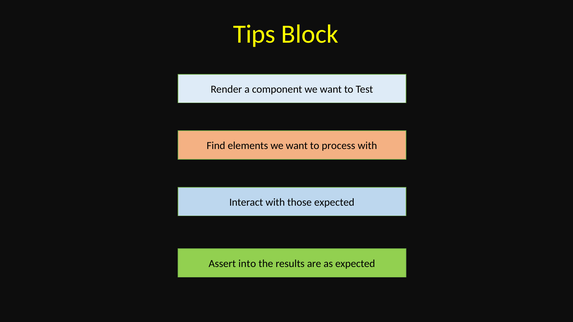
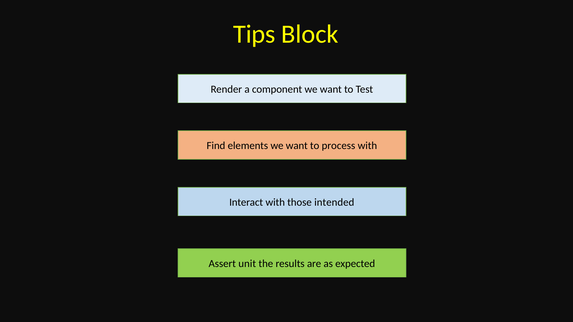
those expected: expected -> intended (334, 203)
into: into -> unit (247, 264)
